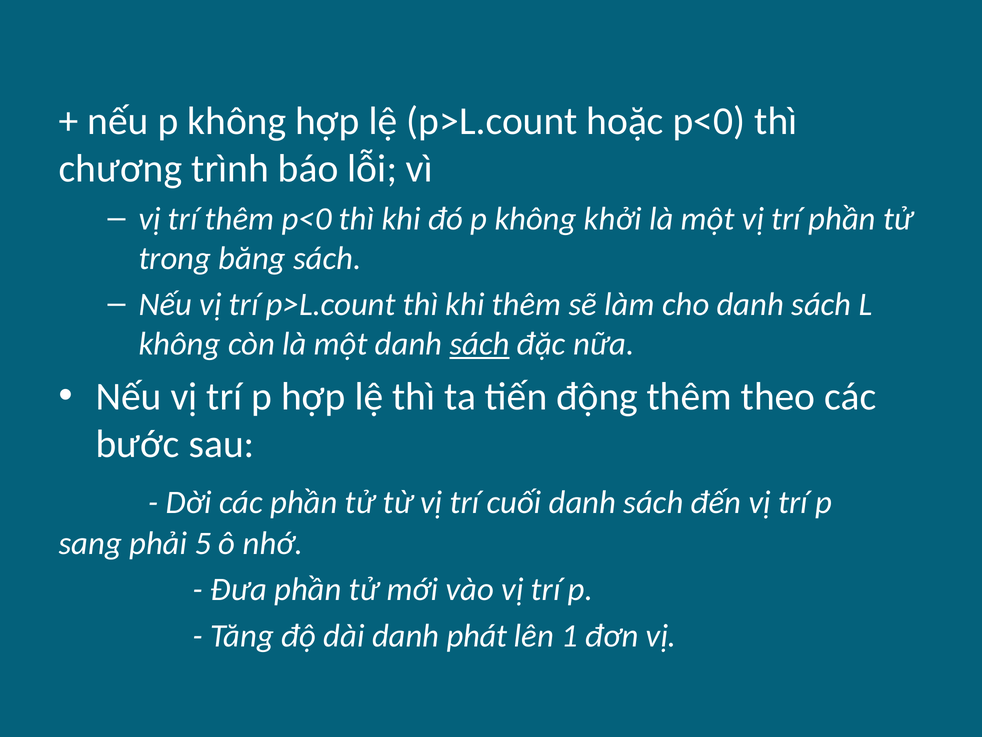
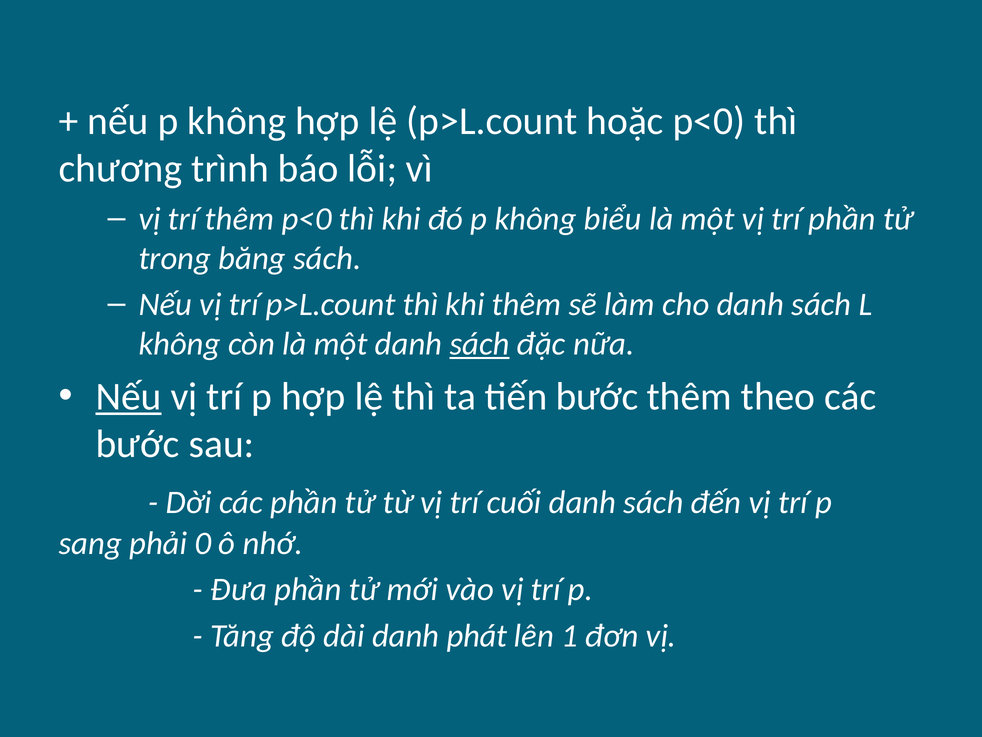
khởi: khởi -> biểu (613, 219)
Nếu underline: none -> present (129, 396)
tiến động: động -> bước (597, 396)
5: 5 -> 0 (203, 543)
